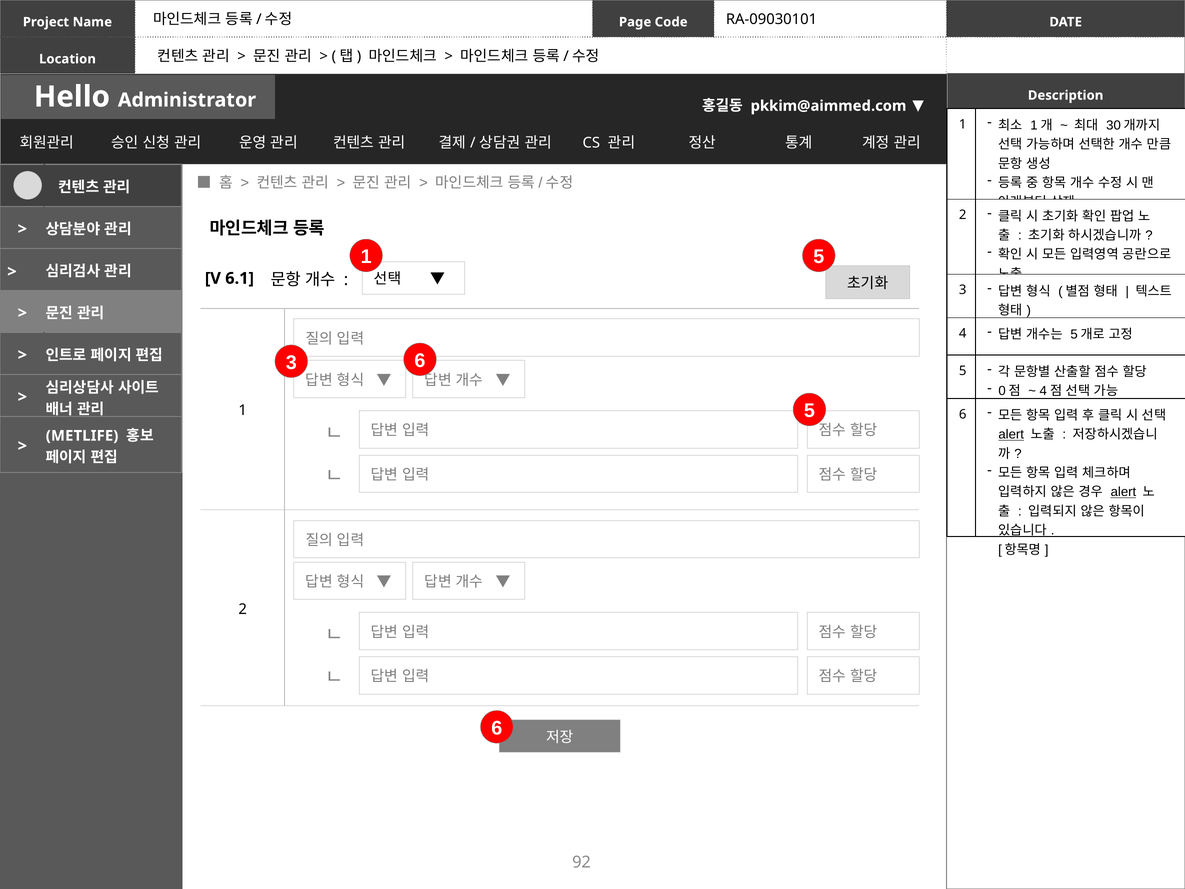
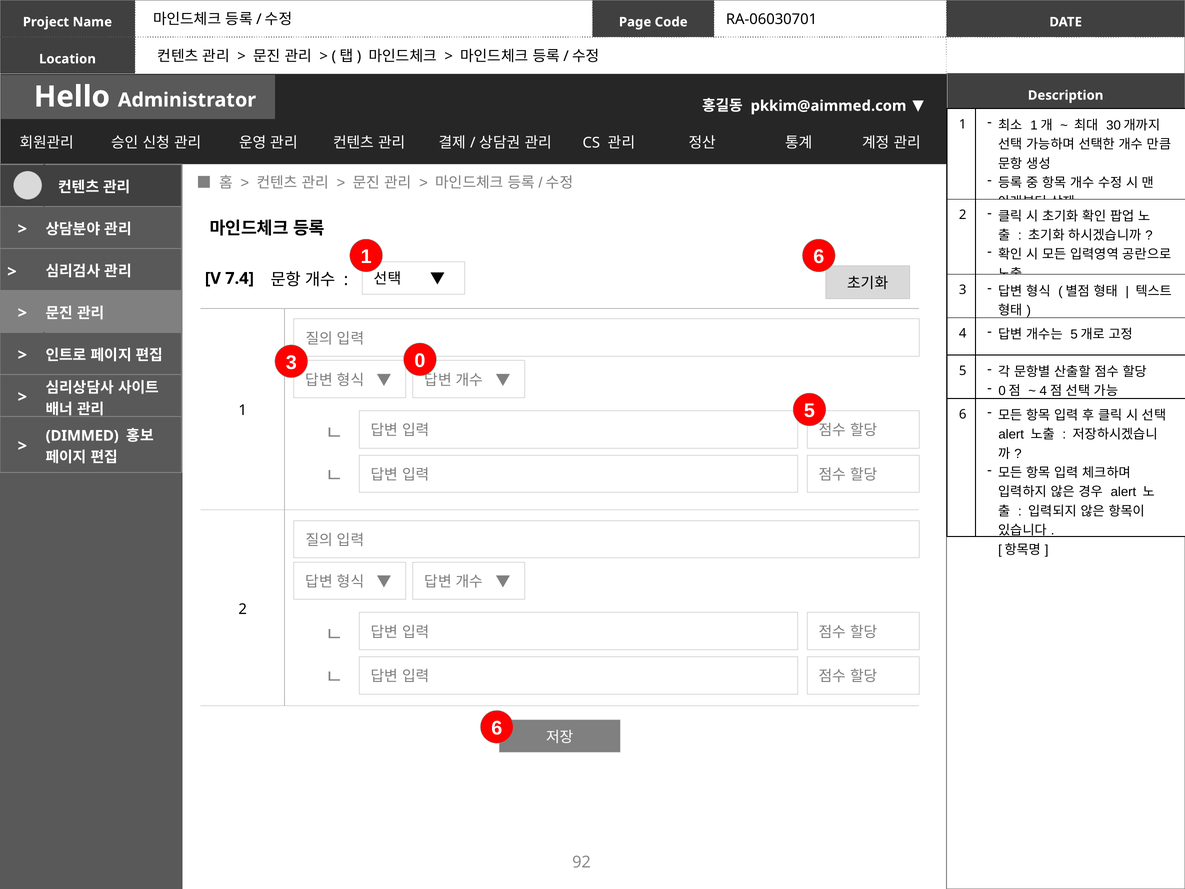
RA-09030101: RA-09030101 -> RA-06030701 (772, 19)
1 5: 5 -> 6 (819, 257)
6.1: 6.1 -> 7.4 (240, 278)
3 6: 6 -> 0 (420, 361)
alert underline: present -> none (1011, 434)
METLIFE: METLIFE -> DIMMED (82, 436)
alert underline: present -> none (1123, 492)
